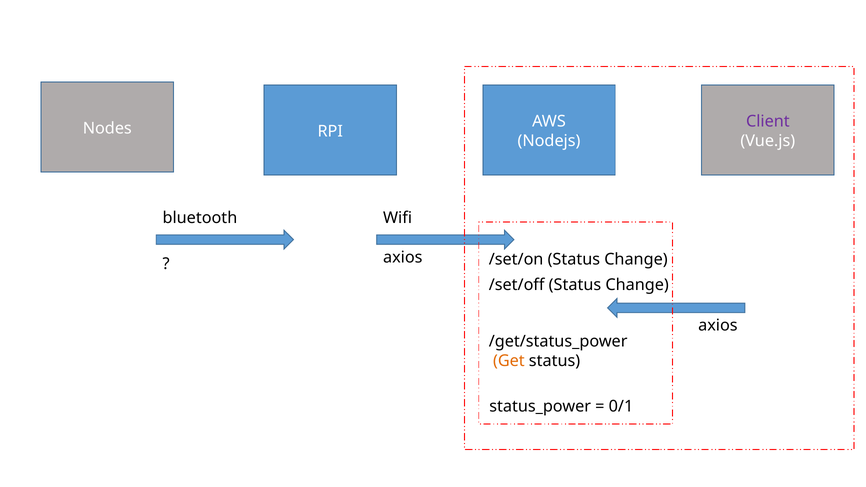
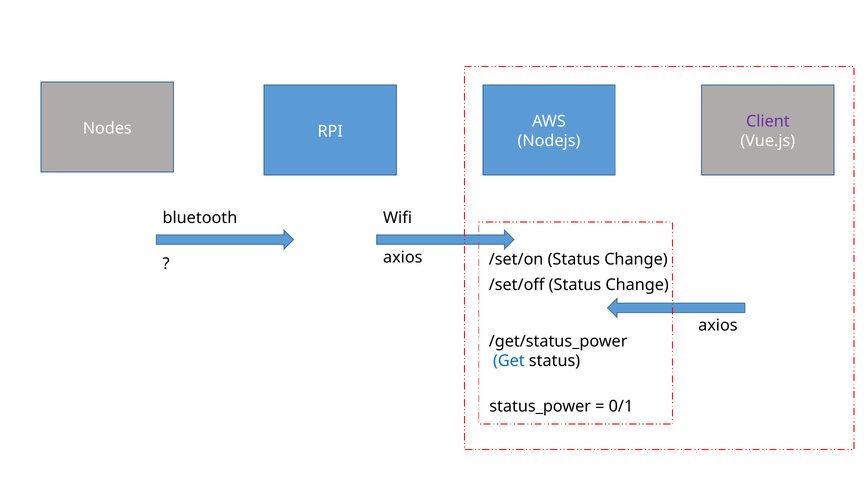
Get colour: orange -> blue (509, 361)
